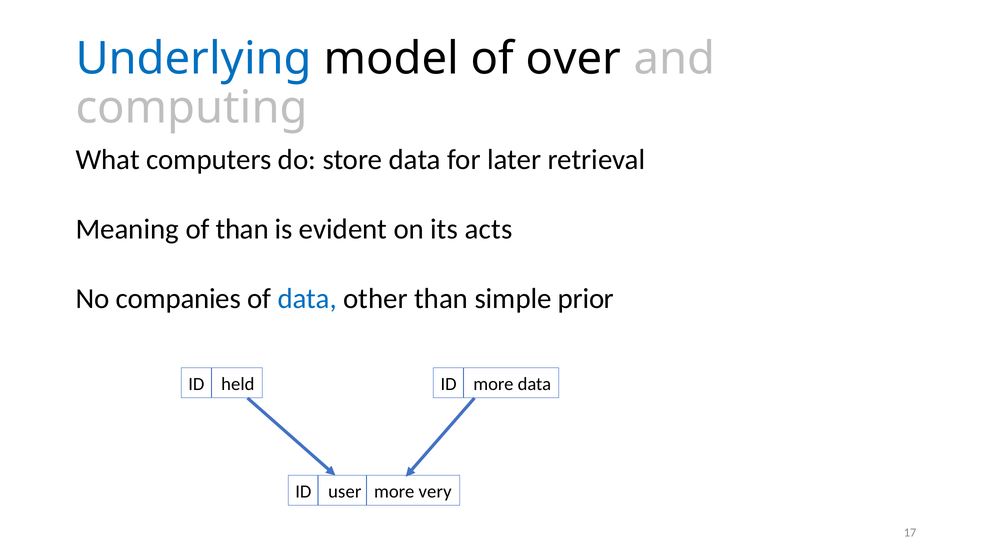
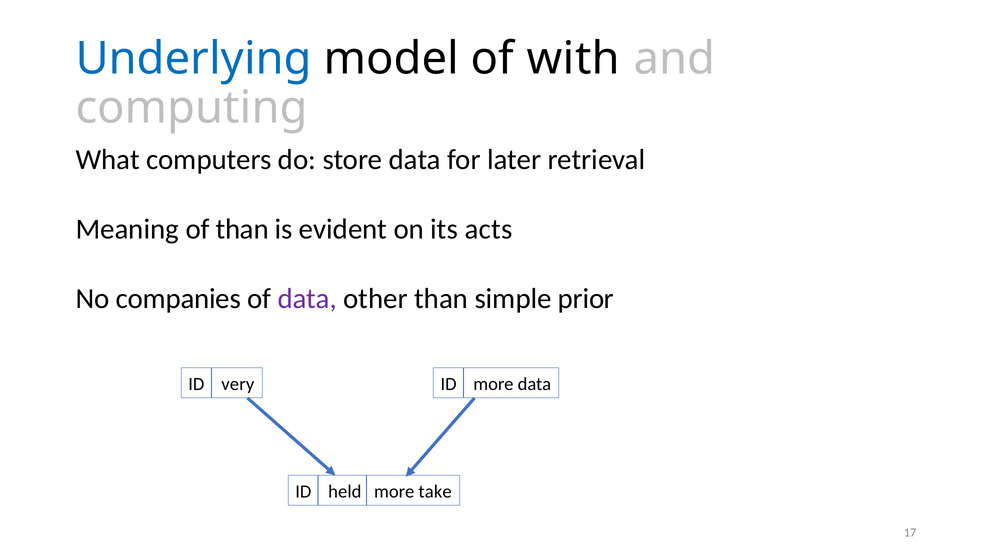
over: over -> with (573, 59)
data colour: blue -> purple (307, 298)
held: held -> very (238, 384)
user: user -> held (345, 492)
very: very -> take (435, 492)
